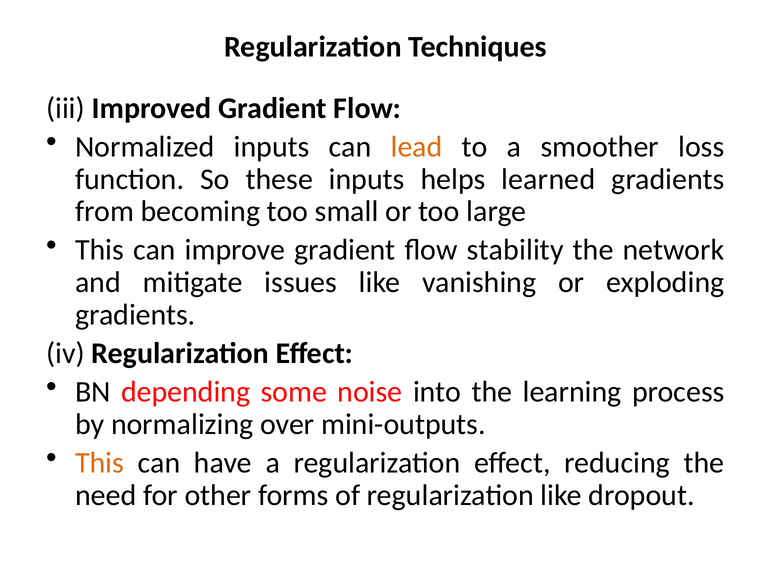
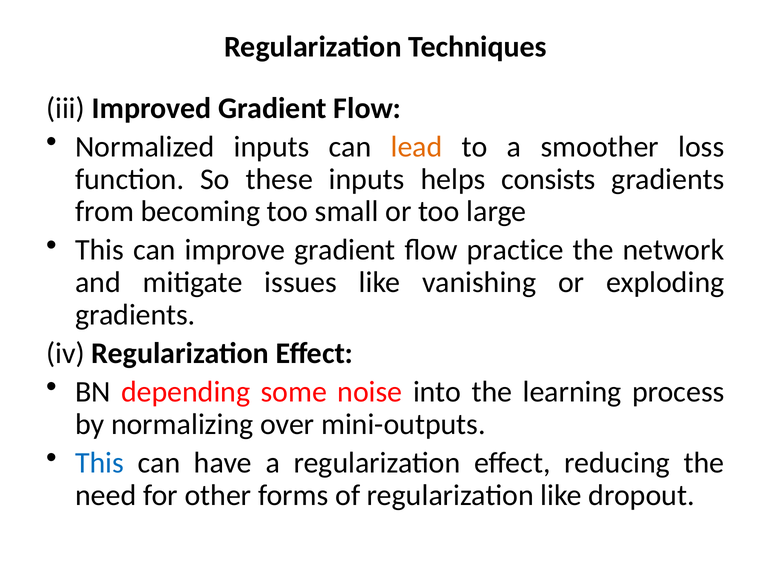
learned: learned -> consists (549, 179)
stability: stability -> practice (515, 250)
This colour: orange -> blue (100, 463)
